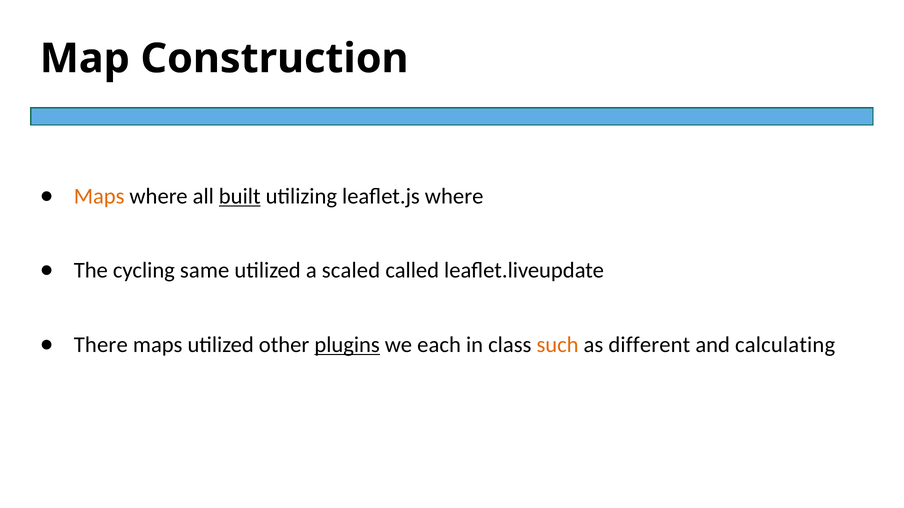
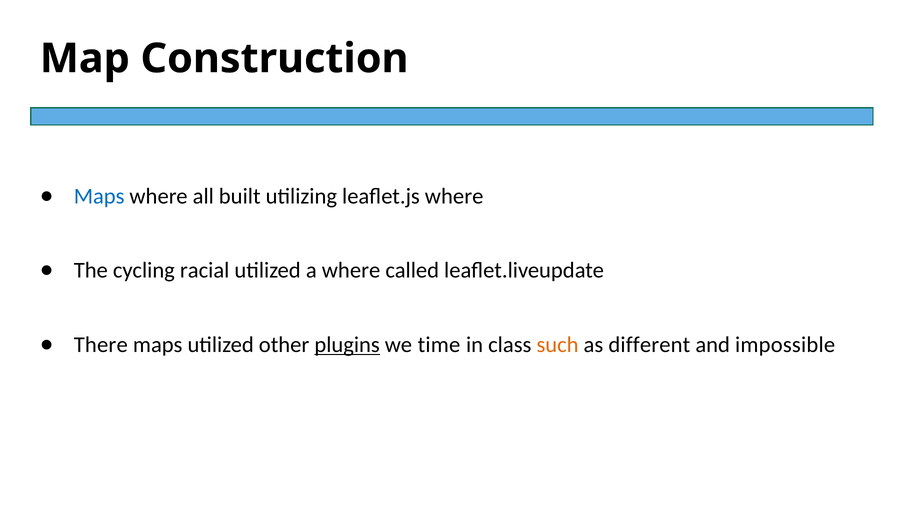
Maps colour: orange -> blue (99, 197)
built underline: present -> none (240, 197)
same: same -> racial (205, 271)
a scaled: scaled -> where (351, 271)
each: each -> time (439, 345)
calculating: calculating -> impossible (785, 345)
